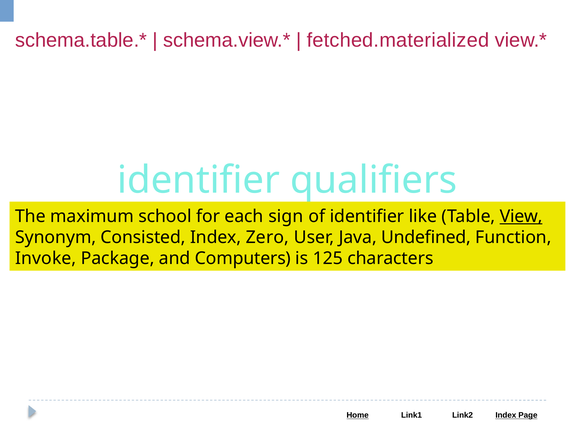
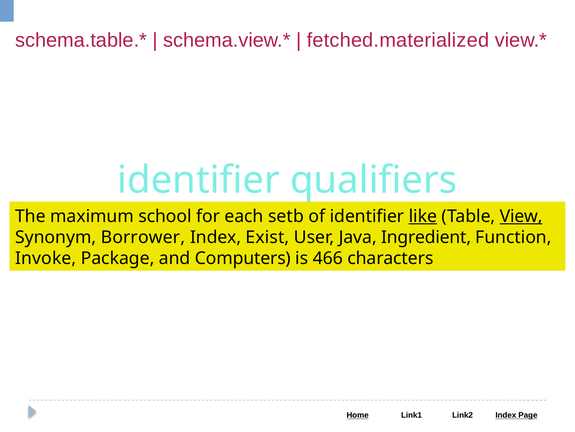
sign: sign -> setb (286, 216)
like underline: none -> present (423, 216)
Consisted: Consisted -> Borrower (143, 237)
Zero: Zero -> Exist (267, 237)
Undefined: Undefined -> Ingredient (426, 237)
125: 125 -> 466 (328, 258)
